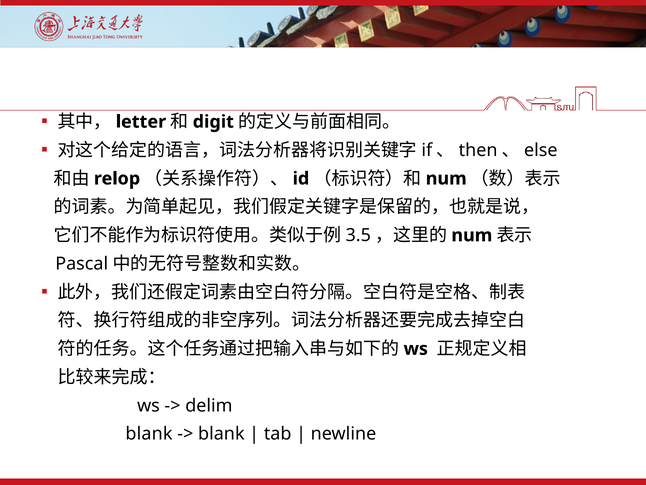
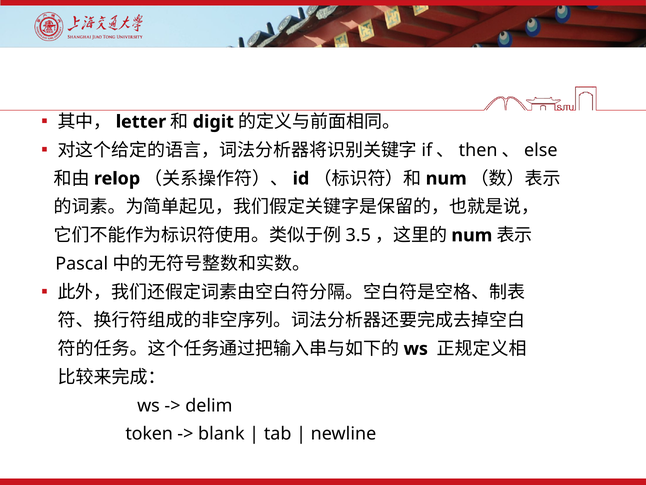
blank: blank -> token (149, 434)
